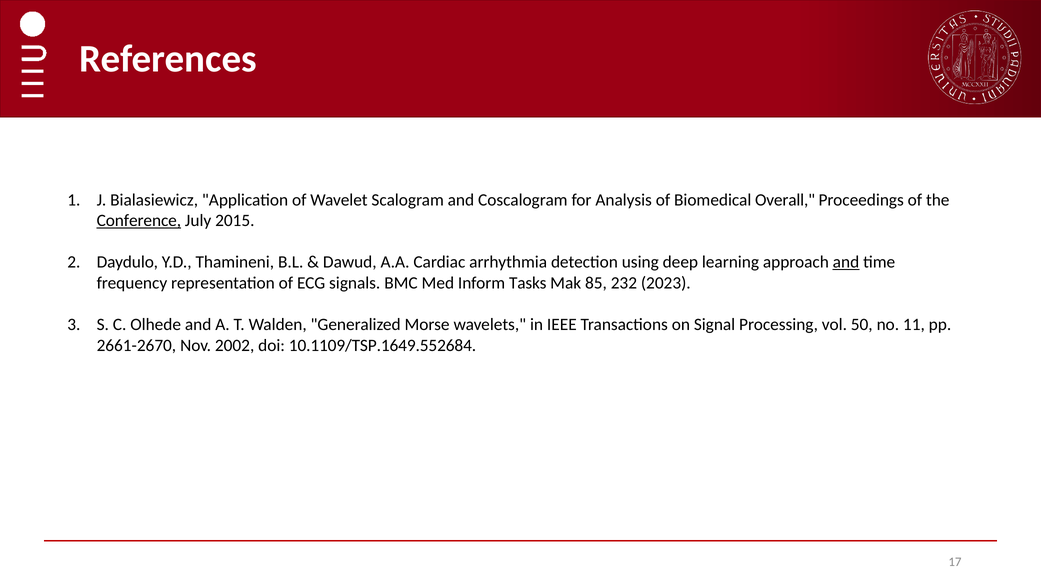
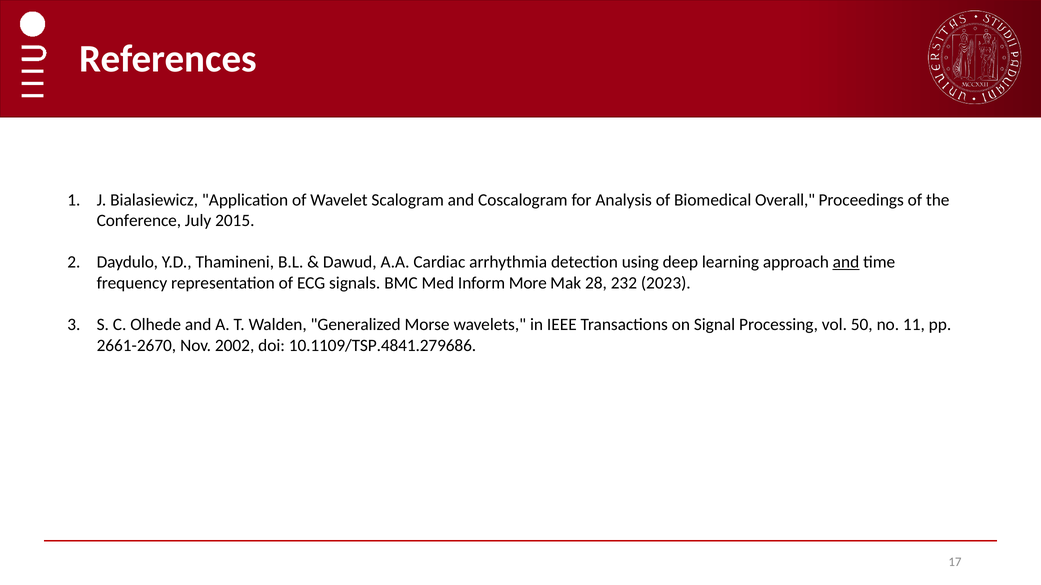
Conference underline: present -> none (139, 221)
Tasks: Tasks -> More (528, 283)
85: 85 -> 28 (596, 283)
10.1109/TSP.1649.552684: 10.1109/TSP.1649.552684 -> 10.1109/TSP.4841.279686 (383, 346)
